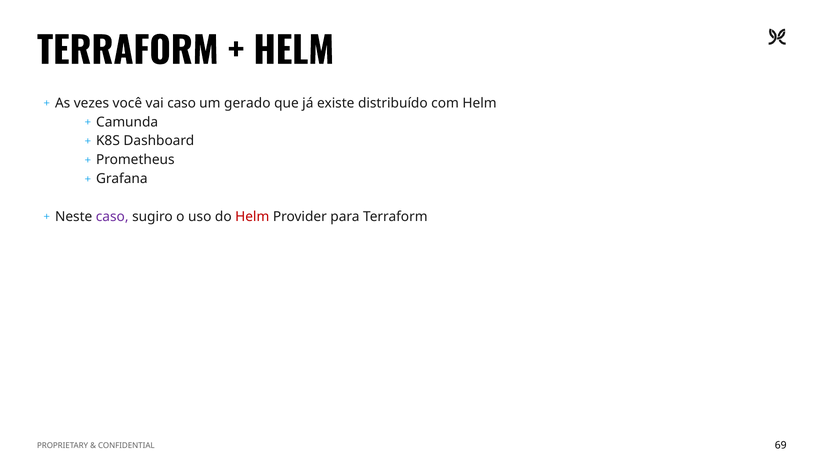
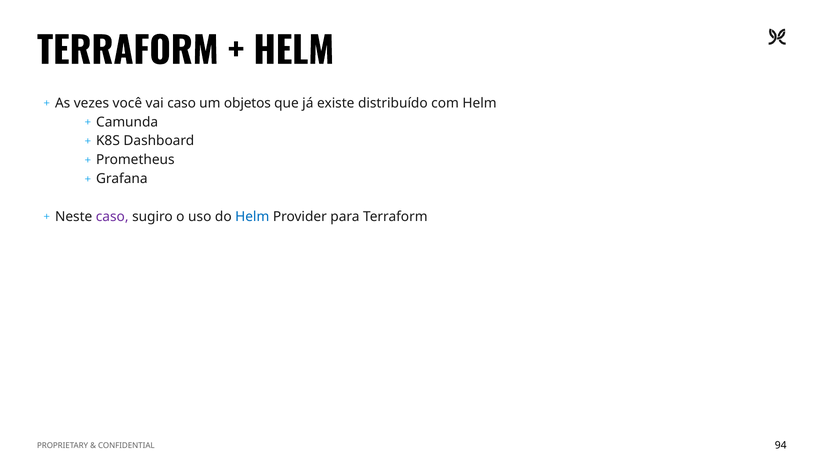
gerado: gerado -> objetos (247, 103)
Helm colour: red -> blue (252, 216)
69: 69 -> 94 (781, 445)
